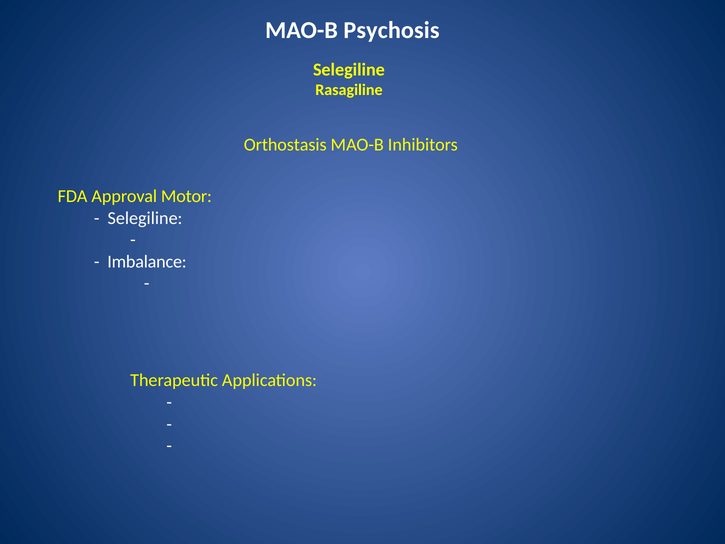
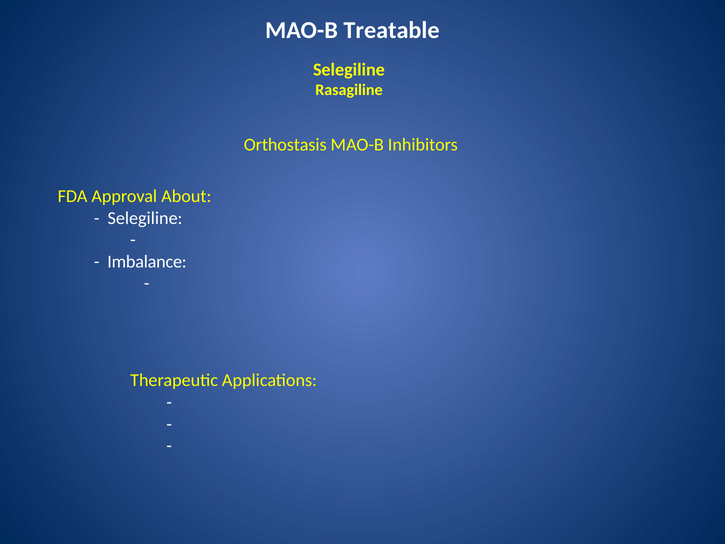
Psychosis: Psychosis -> Treatable (392, 30)
Motor: Motor -> About (186, 196)
